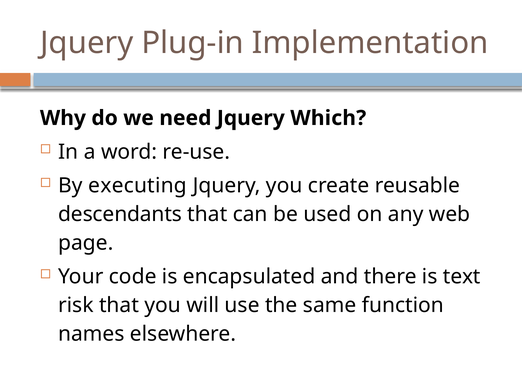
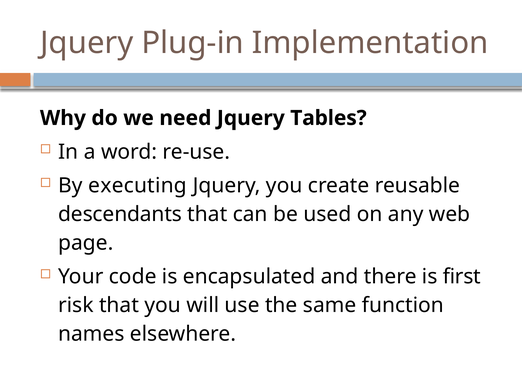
Which: Which -> Tables (328, 118)
text: text -> first (462, 277)
